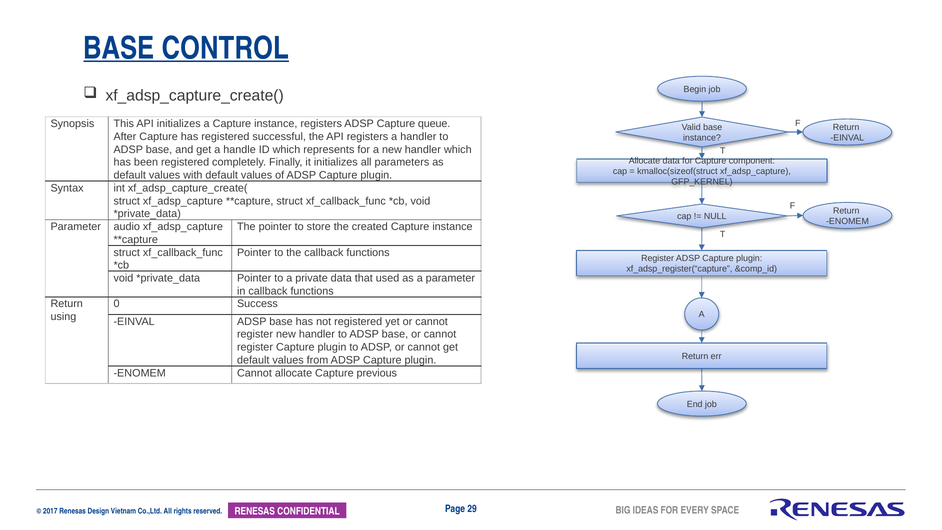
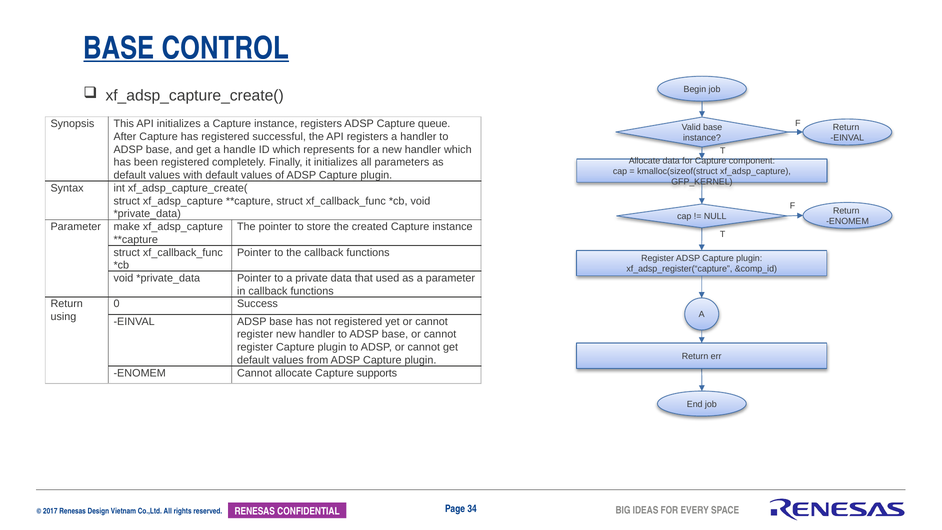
audio: audio -> make (127, 227)
previous: previous -> supports (377, 373)
29: 29 -> 34 (472, 509)
